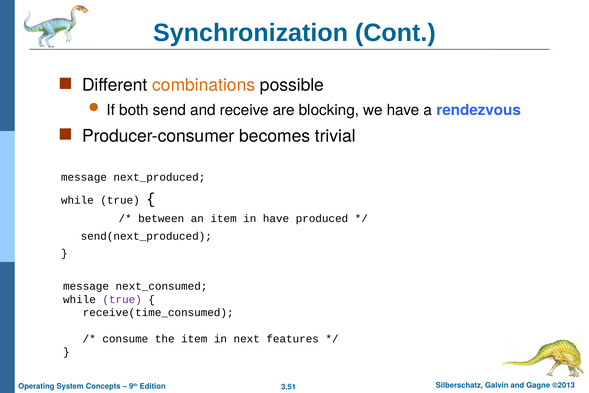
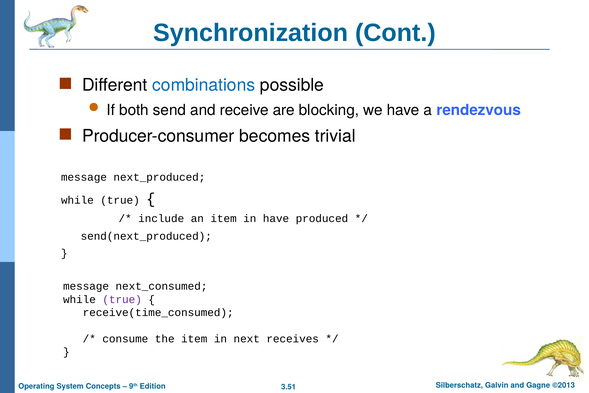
combinations colour: orange -> blue (204, 85)
between: between -> include (161, 218)
features: features -> receives (293, 338)
